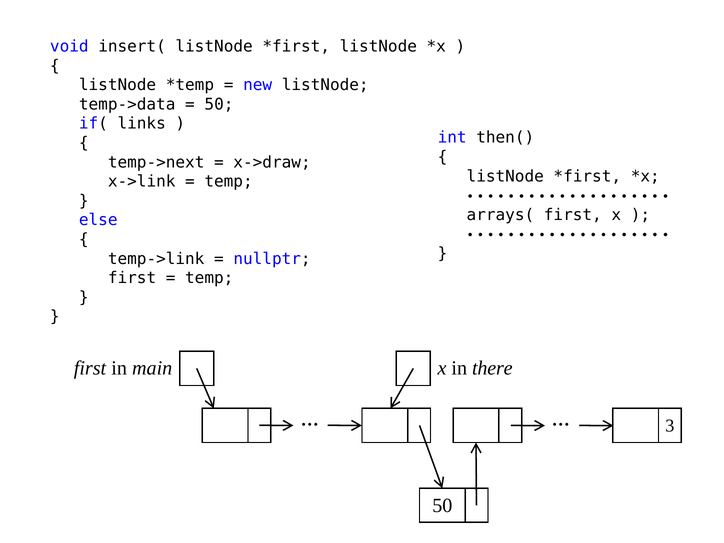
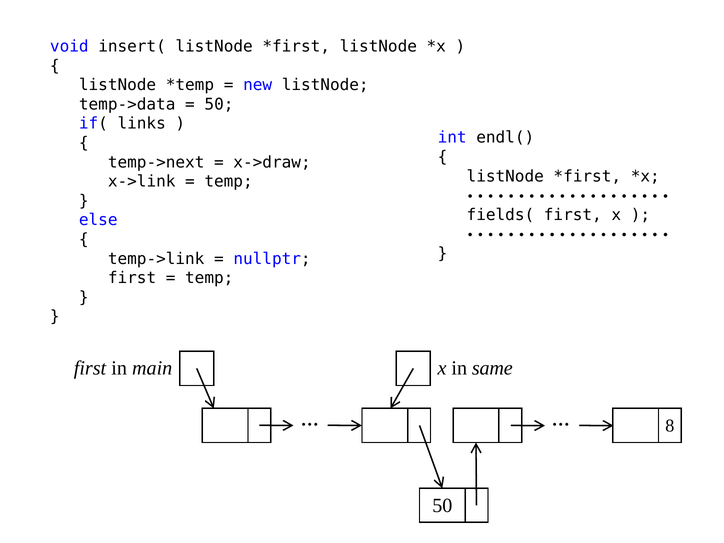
then(: then( -> endl( (505, 138)
arrays(: arrays( -> fields( (500, 215)
there: there -> same (492, 368)
3: 3 -> 8 (670, 426)
